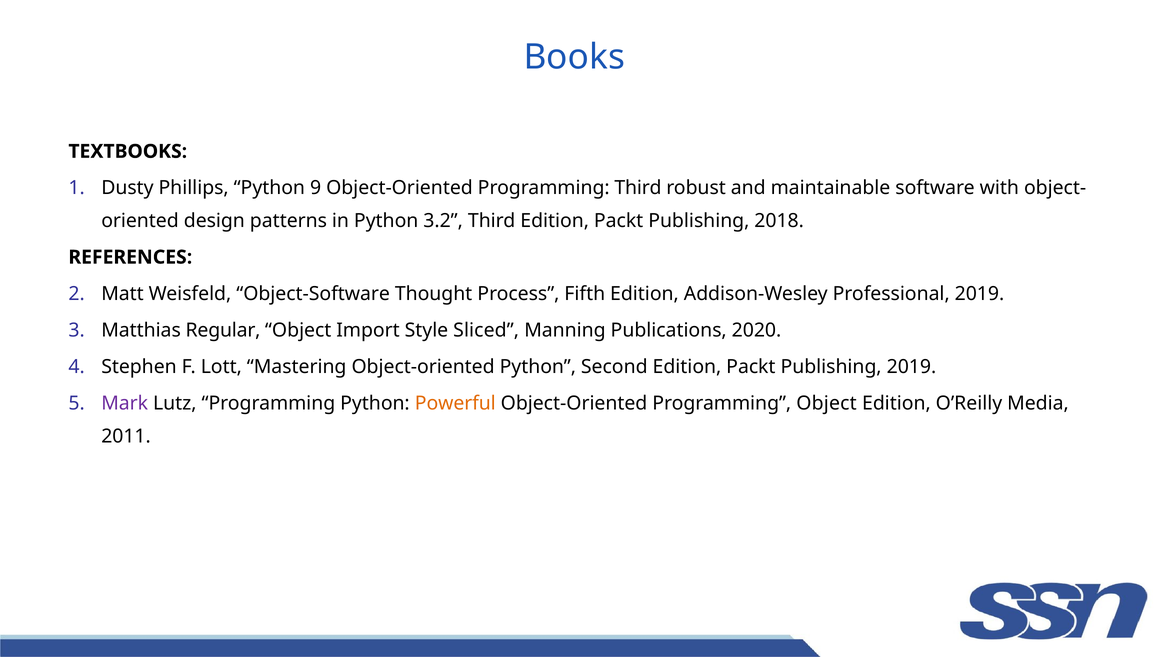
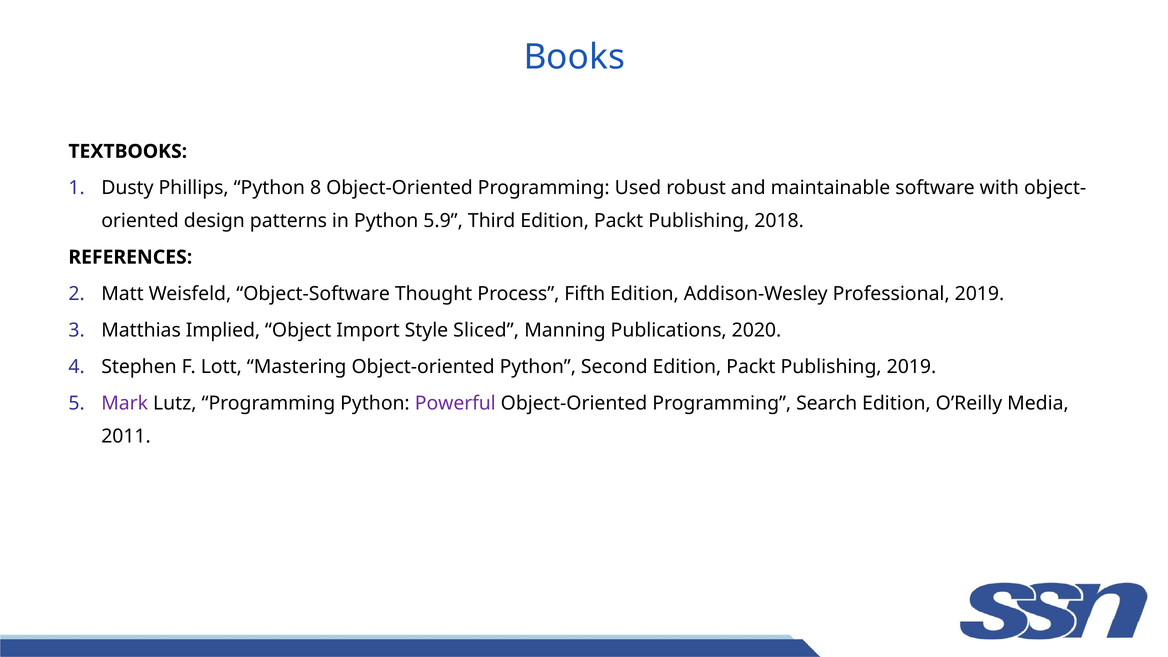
9: 9 -> 8 (316, 188)
Programming Third: Third -> Used (638, 188)
3.2: 3.2 -> 5.9 (443, 221)
Regular: Regular -> Implied (223, 330)
Powerful colour: orange -> purple (455, 403)
Programming Object: Object -> Search (827, 403)
